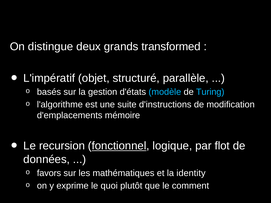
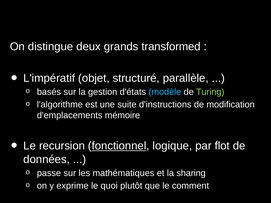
Turing colour: light blue -> light green (210, 92)
favors: favors -> passe (49, 173)
identity: identity -> sharing (191, 173)
